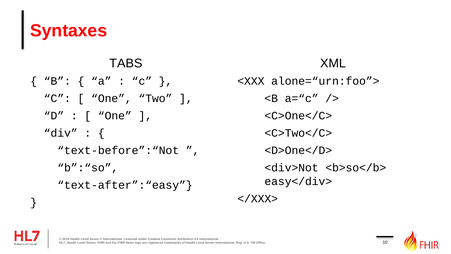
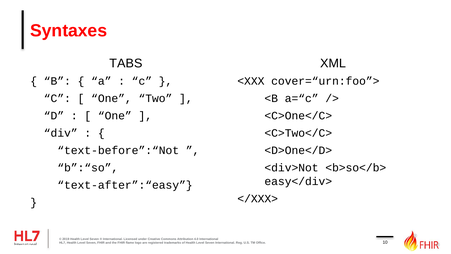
alone=“urn:foo”>: alone=“urn:foo”> -> cover=“urn:foo”> (325, 81)
